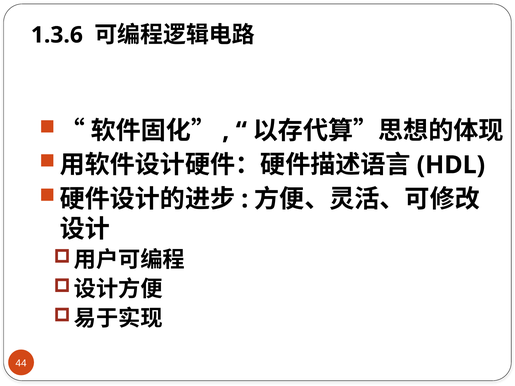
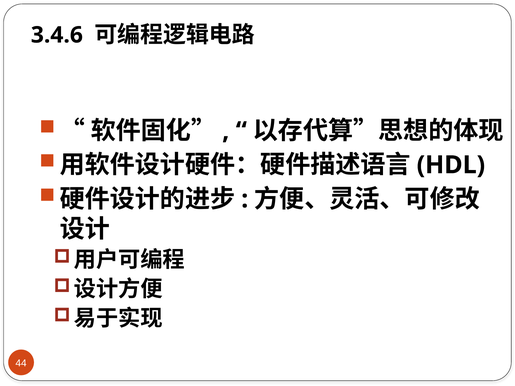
1.3.6: 1.3.6 -> 3.4.6 (57, 35)
